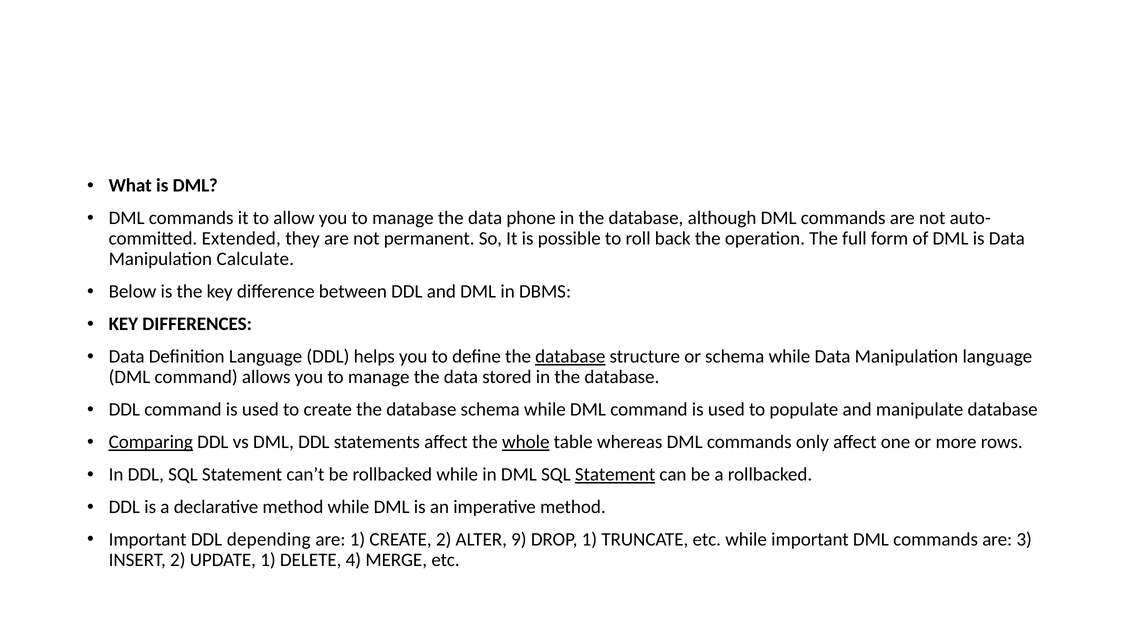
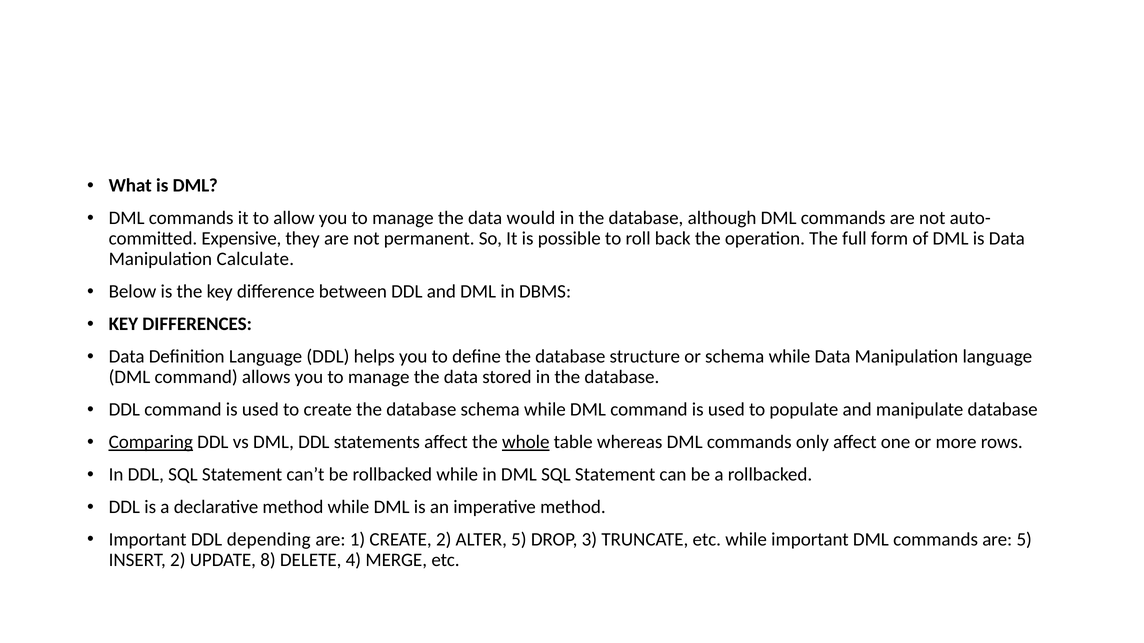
phone: phone -> would (531, 218)
Extended: Extended -> Expensive (241, 239)
database underline: present -> none (570, 357)
Statement underline: present -> none (615, 475)
ALTER 9: 9 -> 5 (519, 540)
DROP 1: 1 -> 3 (589, 540)
are 3: 3 -> 5 (1024, 540)
UPDATE 1: 1 -> 8 (268, 560)
